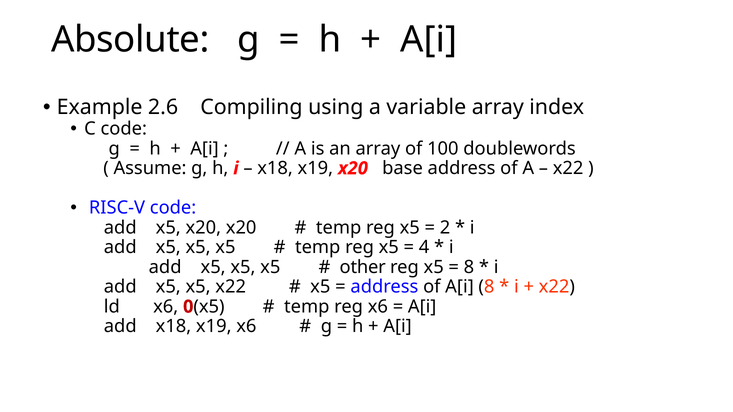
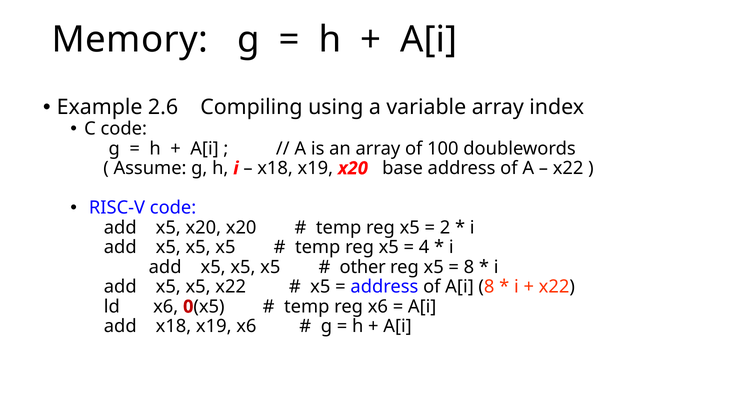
Absolute: Absolute -> Memory (130, 40)
